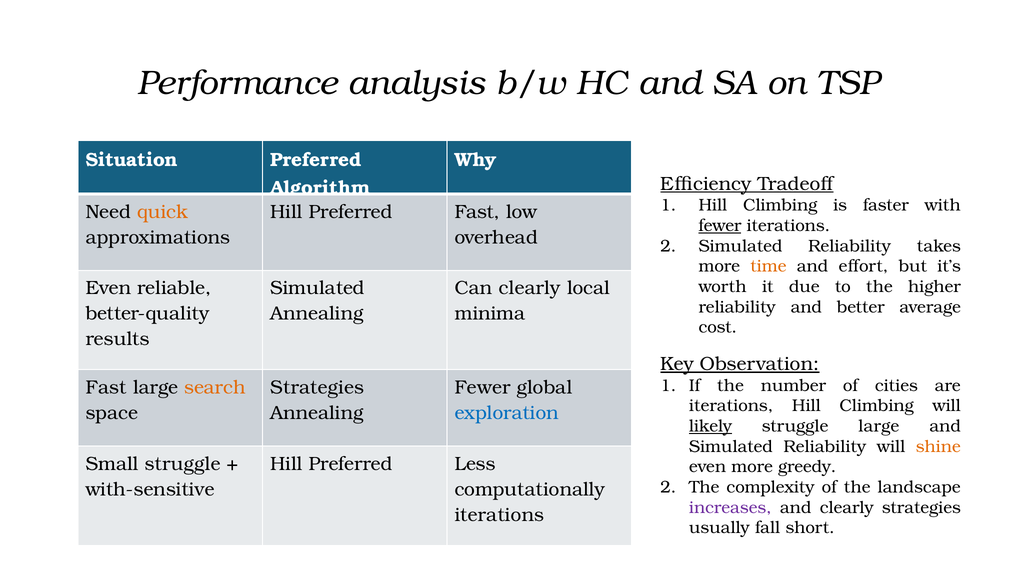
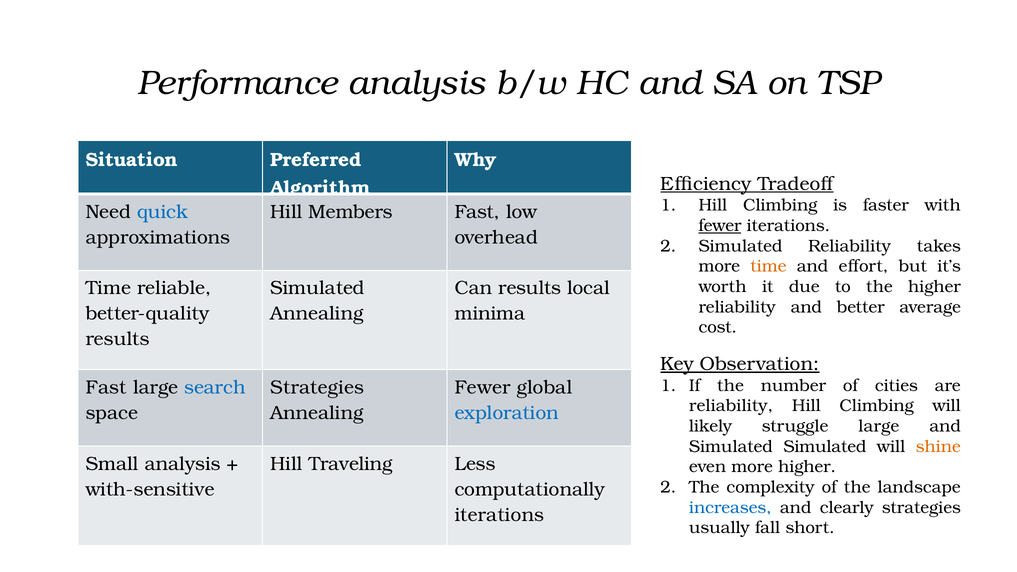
quick colour: orange -> blue (163, 212)
Preferred: Preferred -> Members (351, 212)
Even: Even -> Time (108, 288)
Can clearly: clearly -> results (530, 288)
search colour: orange -> blue (215, 387)
iterations: iterations -> reliability (731, 406)
likely underline: present -> none (711, 426)
Reliability: Reliability -> Simulated (825, 447)
Small struggle: struggle -> analysis (183, 464)
Preferred: Preferred -> Traveling (351, 464)
more greedy: greedy -> higher (807, 467)
increases colour: purple -> blue (730, 508)
